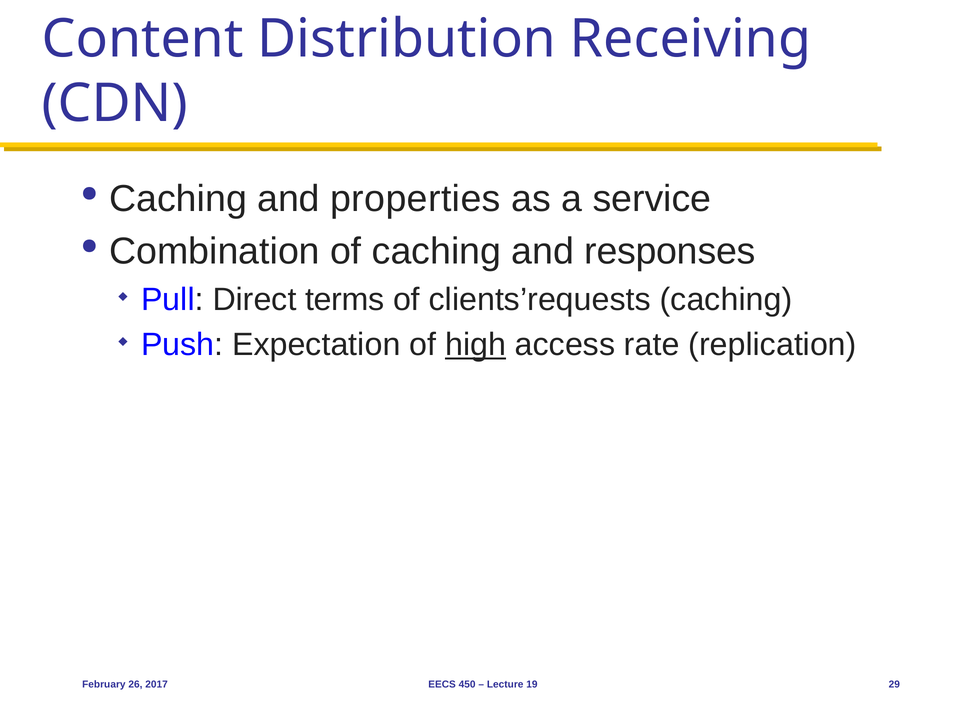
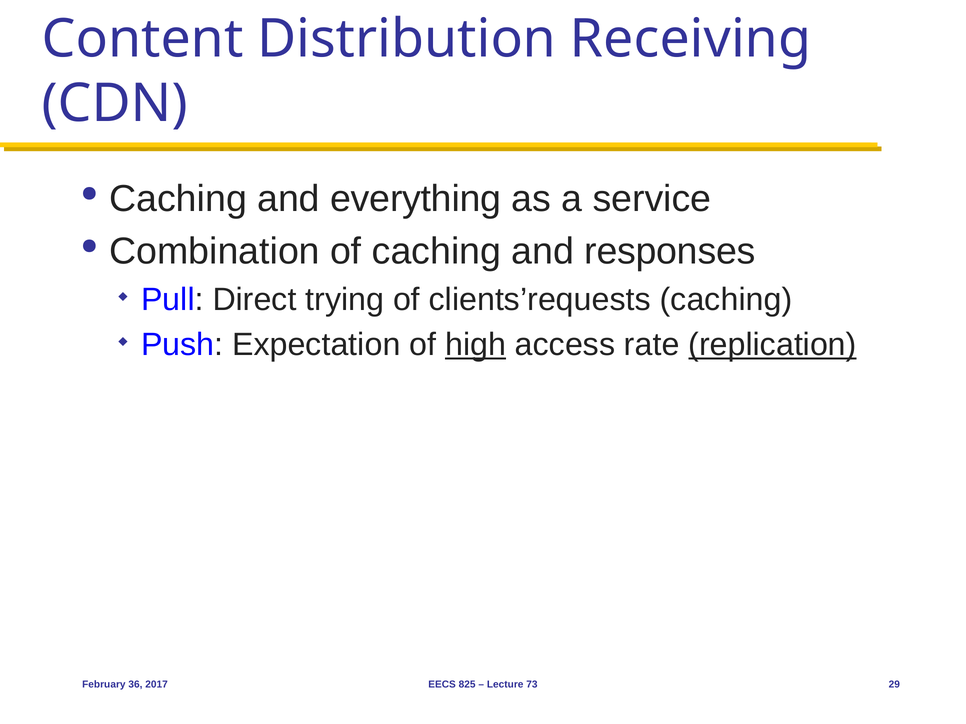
properties: properties -> everything (416, 199)
terms: terms -> trying (345, 300)
replication underline: none -> present (773, 345)
26: 26 -> 36 (135, 685)
450: 450 -> 825 (467, 685)
19: 19 -> 73 (532, 685)
